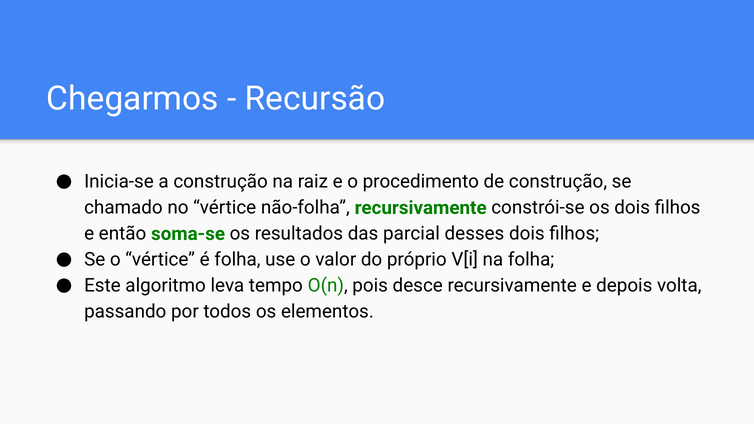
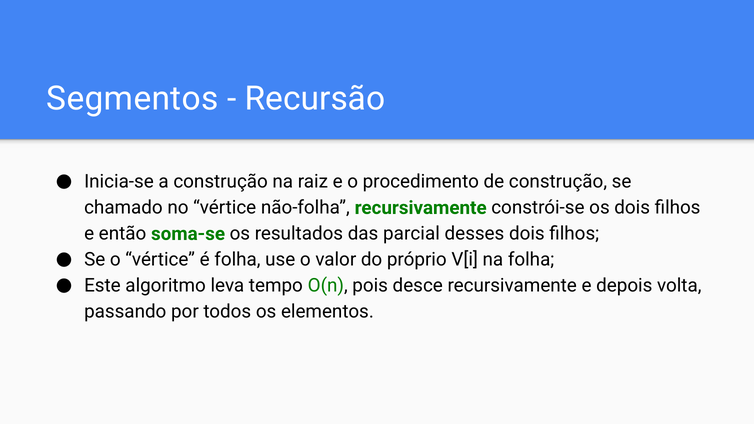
Chegarmos: Chegarmos -> Segmentos (132, 99)
